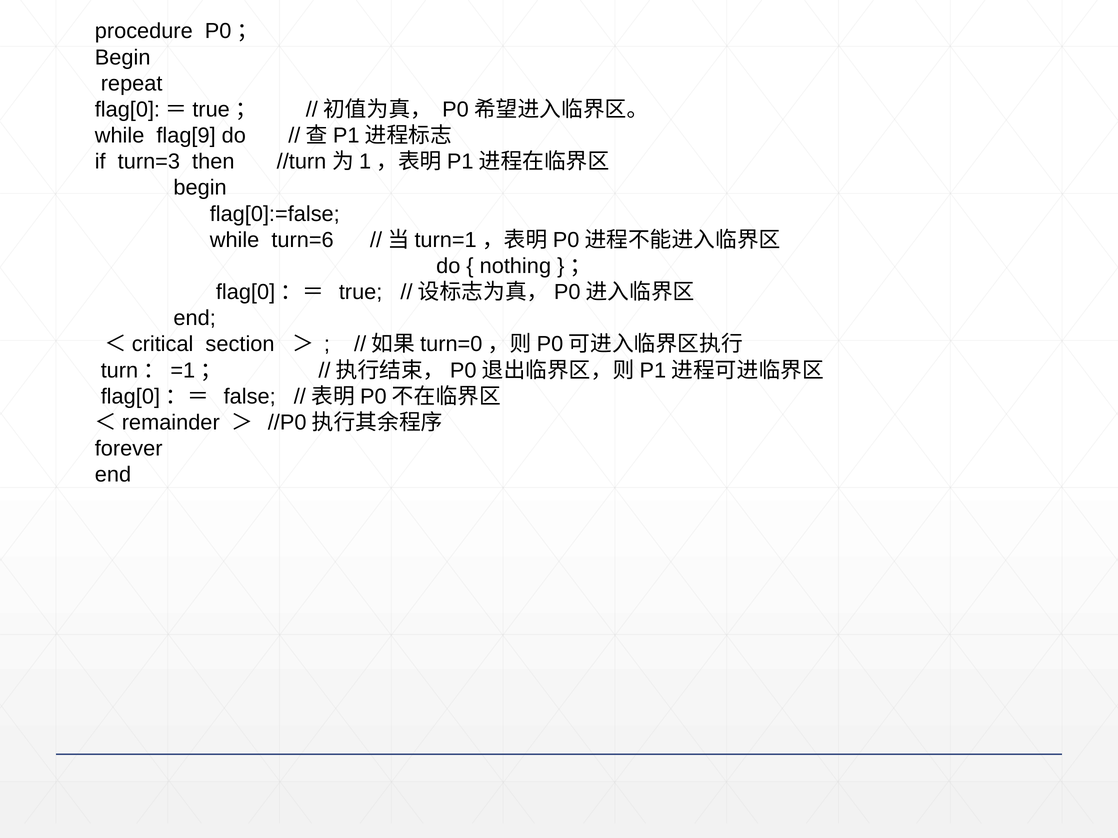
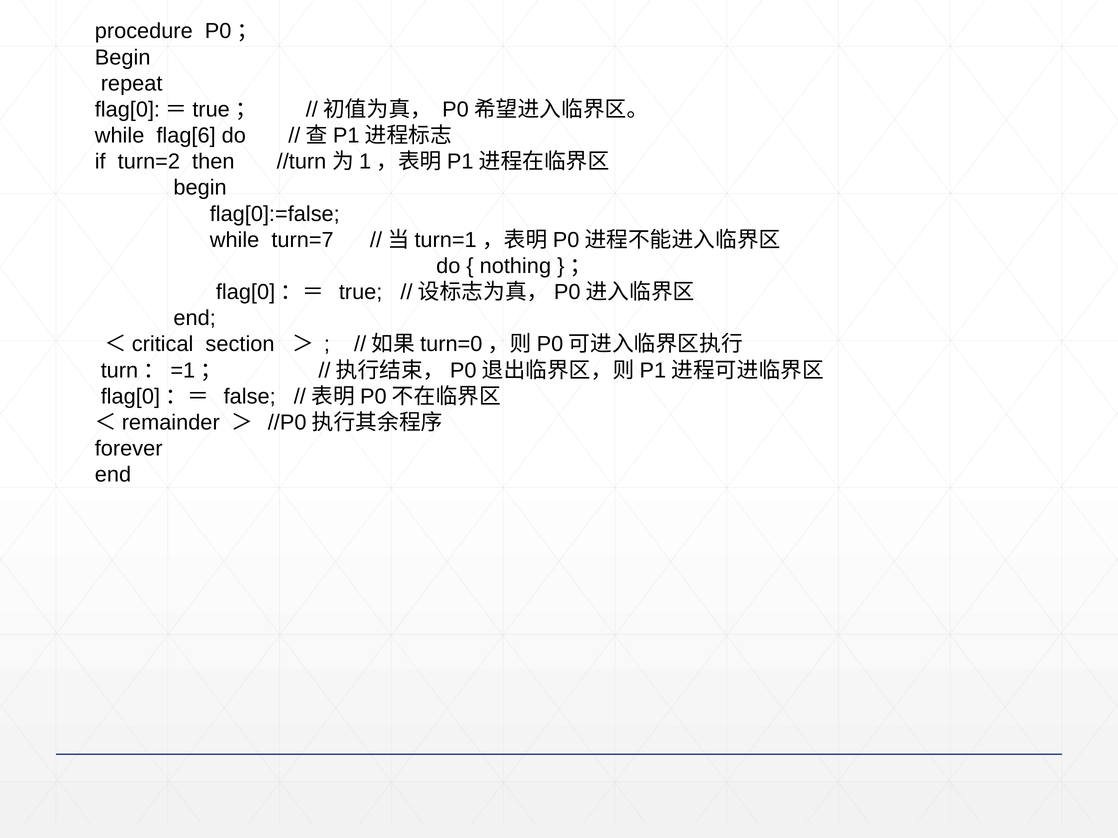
flag[9: flag[9 -> flag[6 (186, 136)
turn=3: turn=3 -> turn=2 (149, 162)
turn=6: turn=6 -> turn=7 (303, 240)
